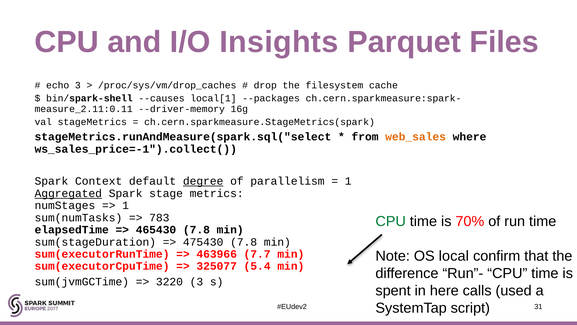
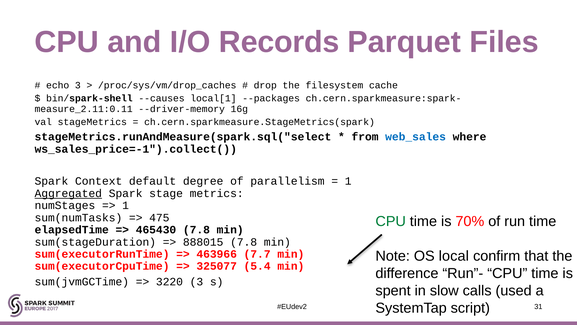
Insights: Insights -> Records (279, 42)
web_sales colour: orange -> blue (416, 137)
degree underline: present -> none (203, 181)
783: 783 -> 475 (159, 217)
475430: 475430 -> 888015 (203, 242)
here: here -> slow (444, 290)
